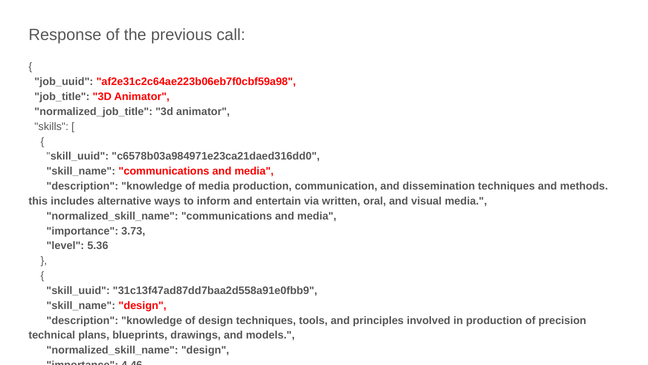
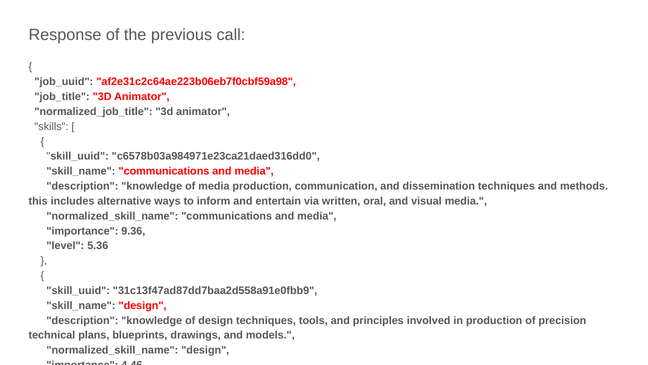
3.73: 3.73 -> 9.36 (133, 231)
